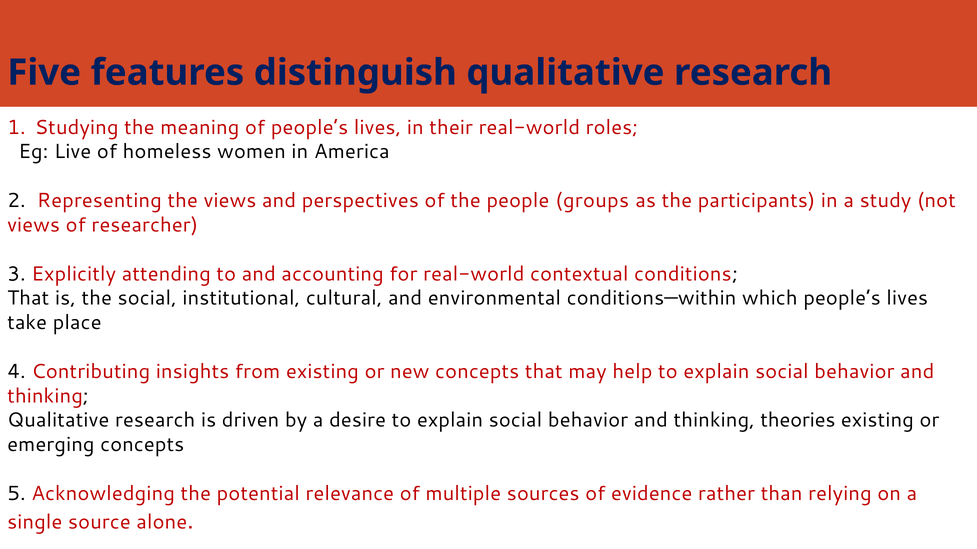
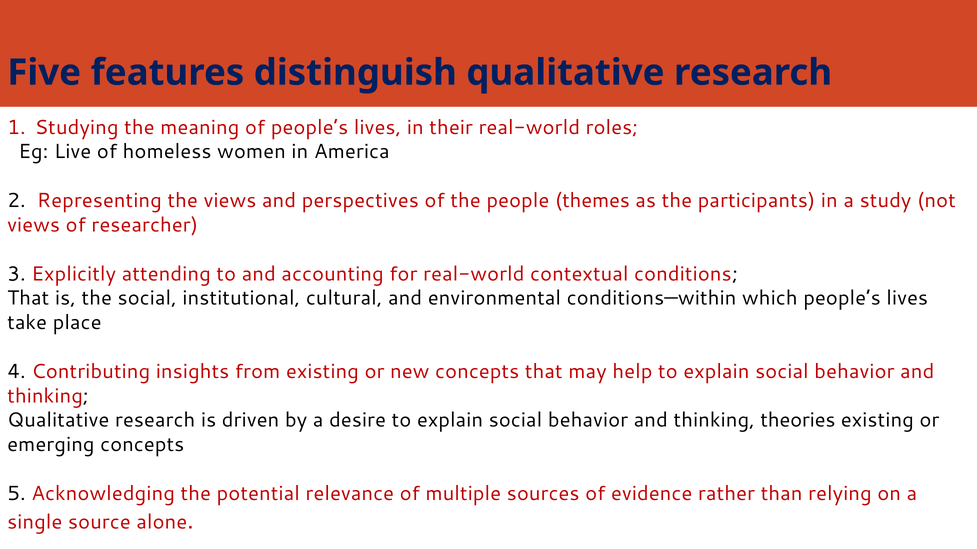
groups: groups -> themes (592, 201)
